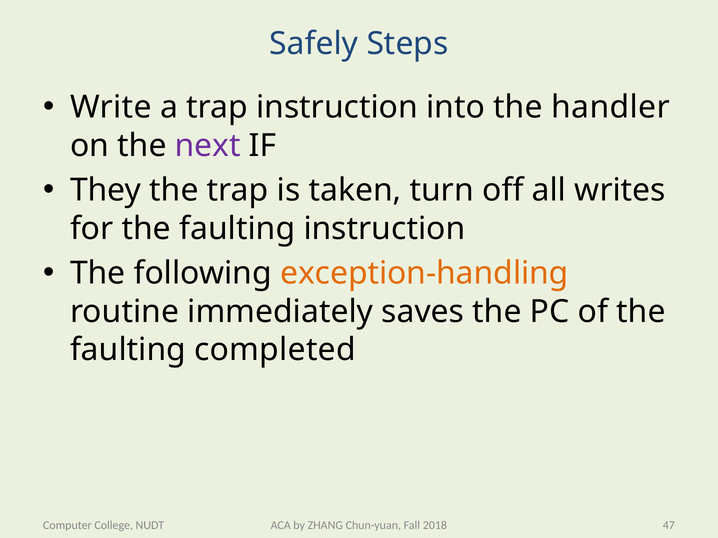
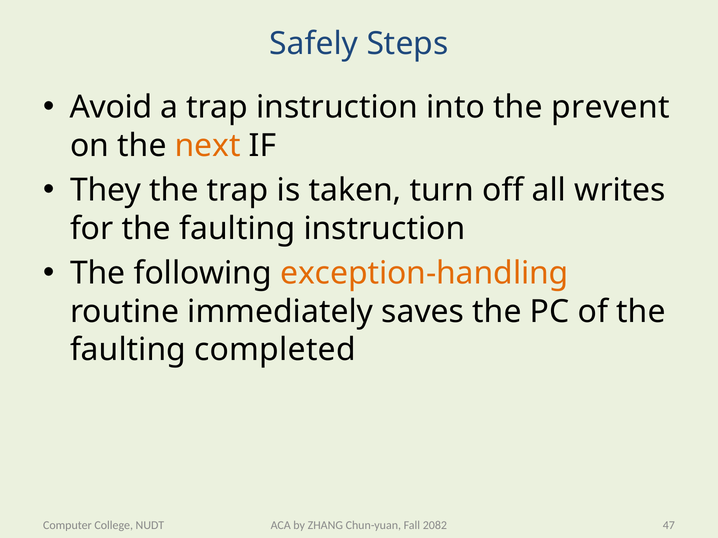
Write: Write -> Avoid (111, 107)
handler: handler -> prevent (611, 107)
next colour: purple -> orange (208, 146)
2018: 2018 -> 2082 (435, 526)
